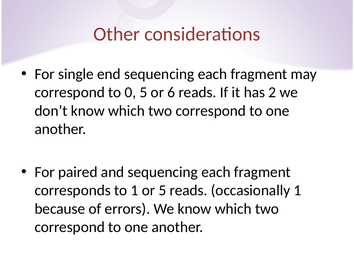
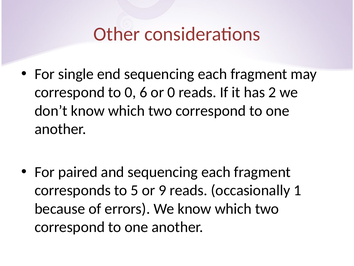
0 5: 5 -> 6 (143, 92)
or 6: 6 -> 0 (171, 92)
to 1: 1 -> 5 (134, 190)
or 5: 5 -> 9 (162, 190)
